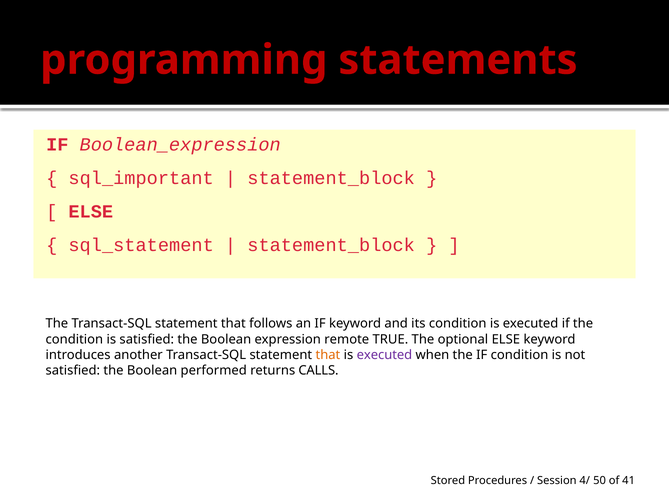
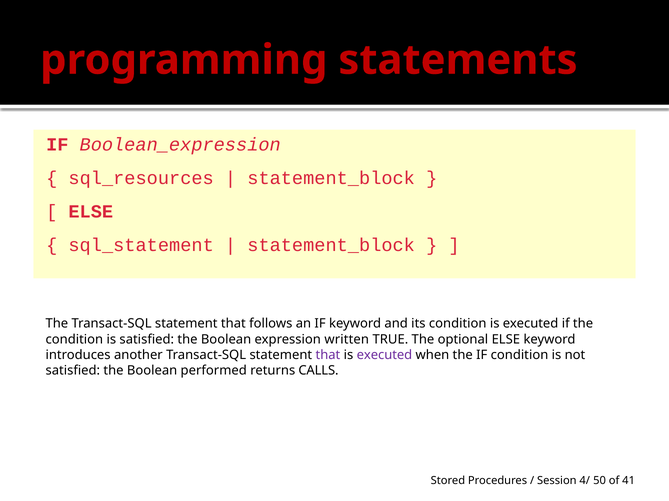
sql_important: sql_important -> sql_resources (141, 178)
remote: remote -> written (347, 340)
that colour: orange -> purple (328, 355)
